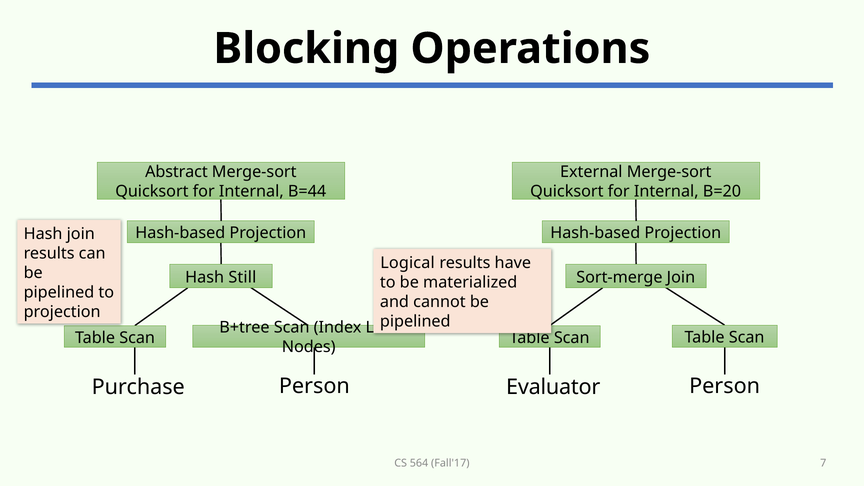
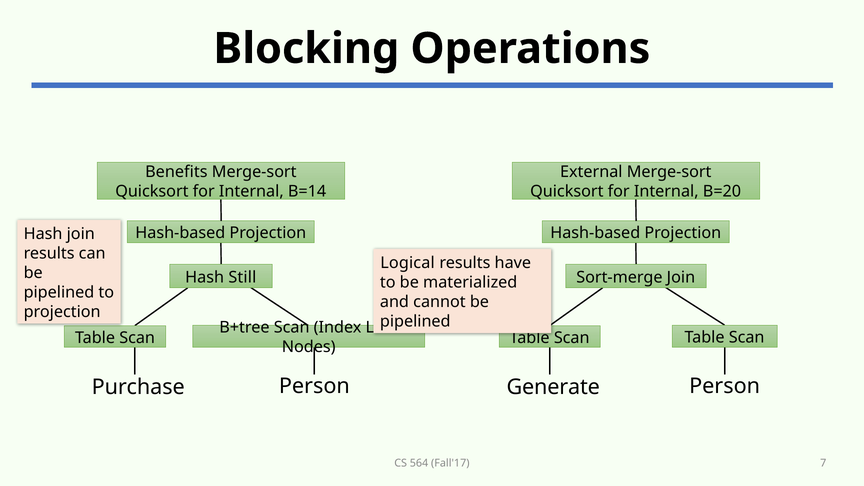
Abstract: Abstract -> Benefits (176, 172)
B=44: B=44 -> B=14 (307, 192)
Evaluator: Evaluator -> Generate (553, 387)
